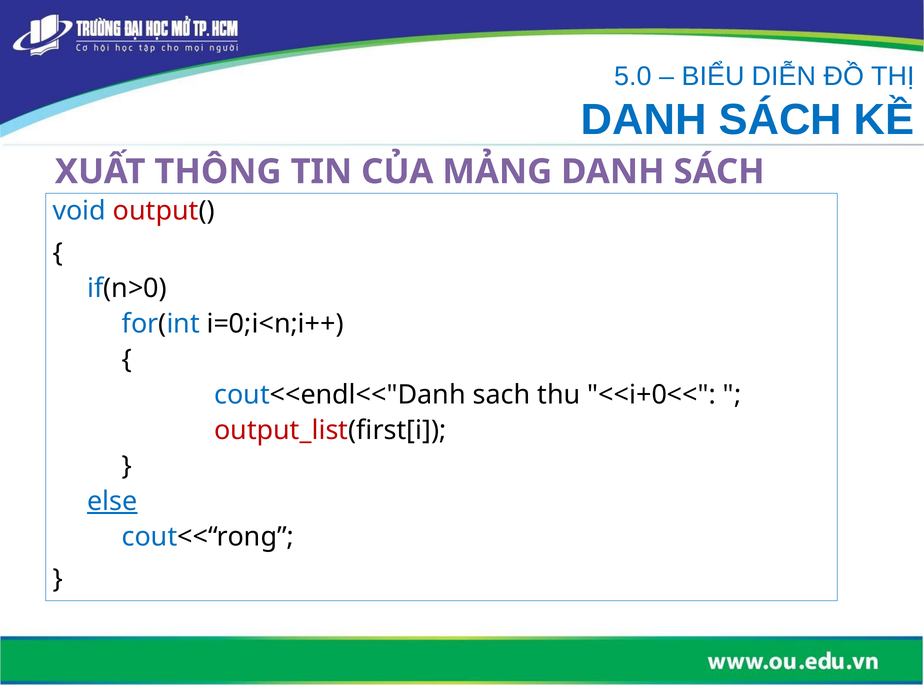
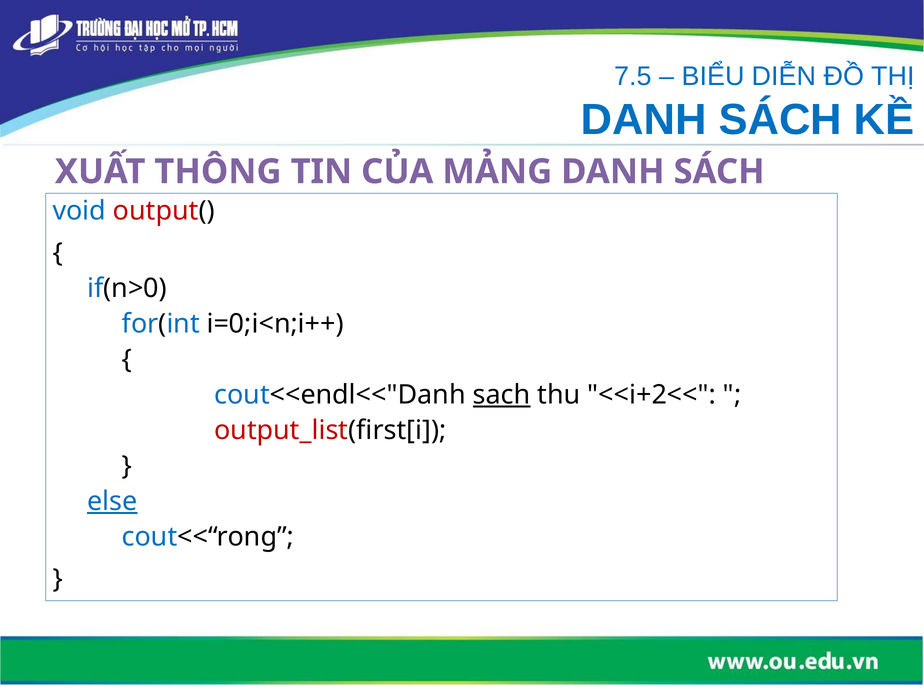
5.0: 5.0 -> 7.5 (633, 77)
sach underline: none -> present (502, 395)
<<i+0<<: <<i+0<< -> <<i+2<< (652, 395)
